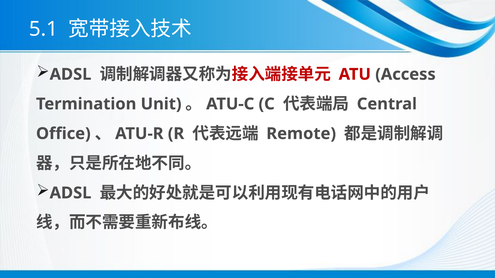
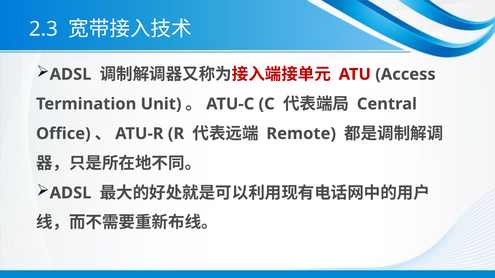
5.1: 5.1 -> 2.3 (43, 29)
